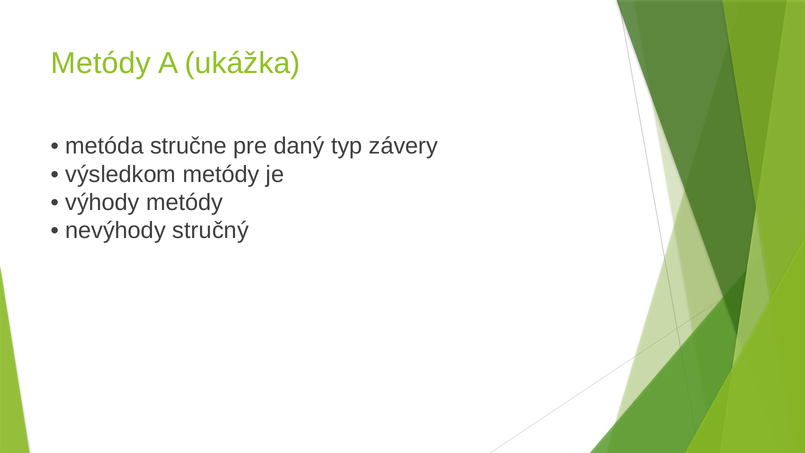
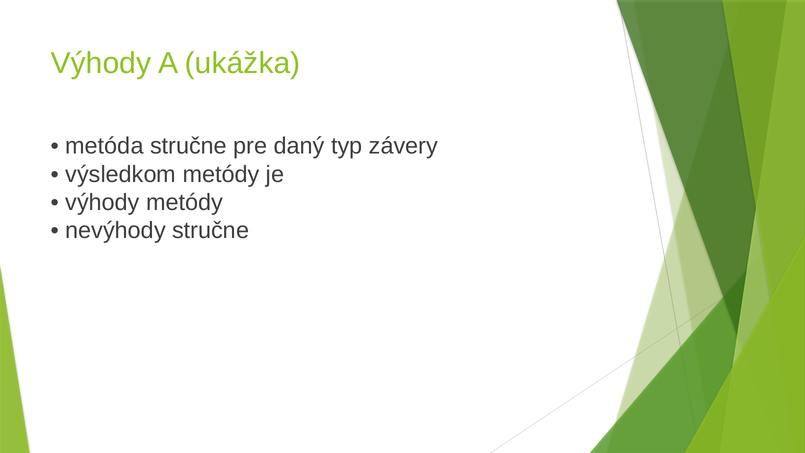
Metódy: Metódy -> Výhody (101, 63)
nevýhody stručný: stručný -> stručne (211, 231)
